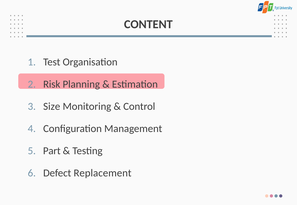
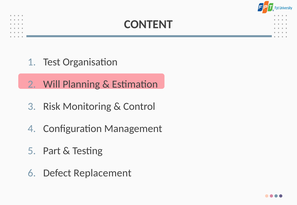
Risk: Risk -> Will (52, 84)
Size: Size -> Risk (52, 107)
